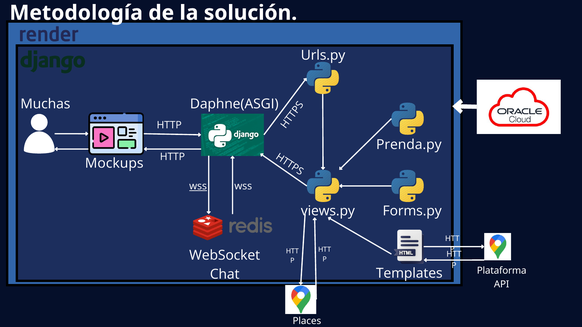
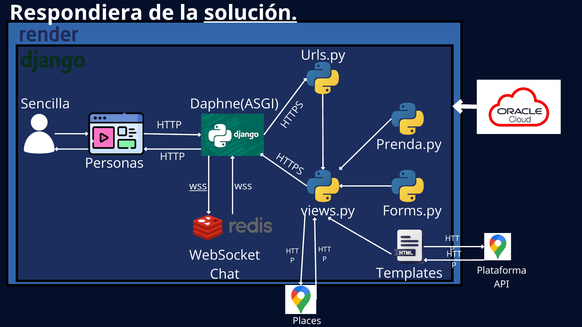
Metodología: Metodología -> Respondiera (76, 13)
solución underline: none -> present (250, 13)
Muchas: Muchas -> Sencilla (45, 104)
Mockups: Mockups -> Personas (114, 164)
